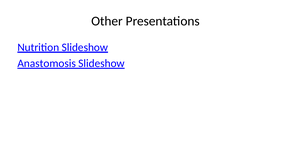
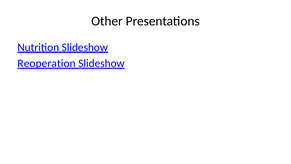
Anastomosis: Anastomosis -> Reoperation (47, 63)
